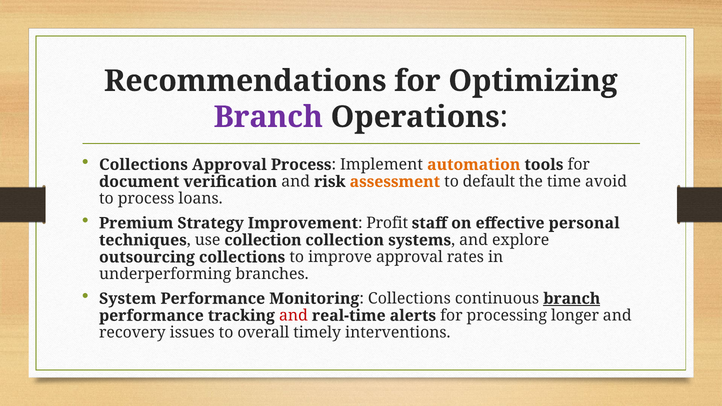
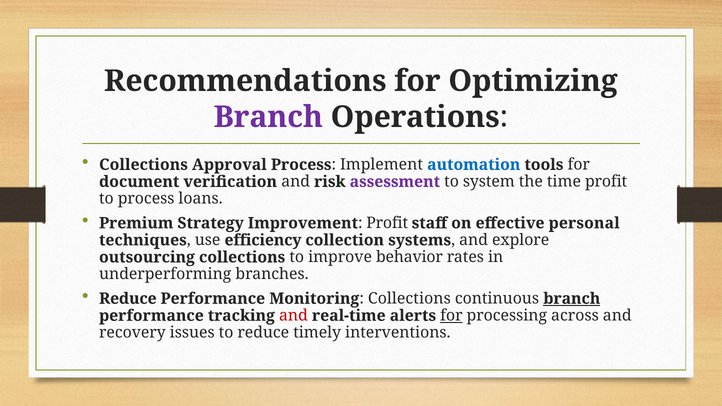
automation colour: orange -> blue (474, 165)
assessment colour: orange -> purple (395, 182)
default: default -> system (489, 182)
time avoid: avoid -> profit (606, 182)
use collection: collection -> efficiency (263, 240)
improve approval: approval -> behavior (409, 257)
System: System -> Reduce (128, 299)
for underline: none -> present (451, 316)
longer: longer -> across (575, 316)
to overall: overall -> reduce (263, 333)
